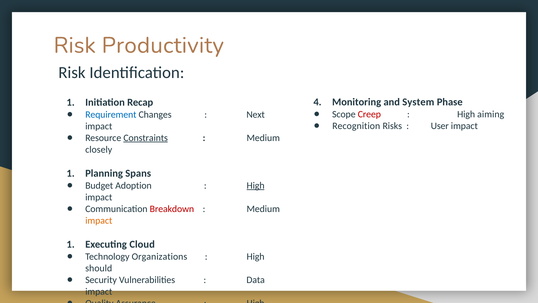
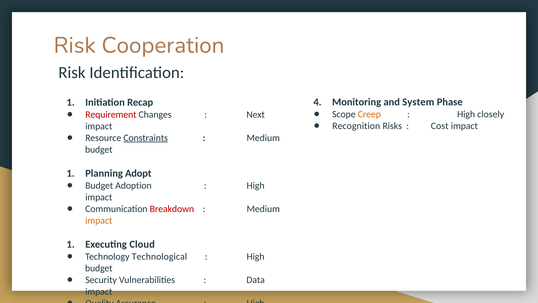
Productivity: Productivity -> Cooperation (163, 45)
Creep colour: red -> orange (369, 114)
aiming: aiming -> closely (491, 114)
Requirement colour: blue -> red (111, 114)
User: User -> Cost (440, 126)
closely: closely -> budget (99, 149)
Spans: Spans -> Adopt (138, 173)
High underline: present -> none (256, 185)
Organizations: Organizations -> Technological (159, 256)
should: should -> budget (99, 268)
